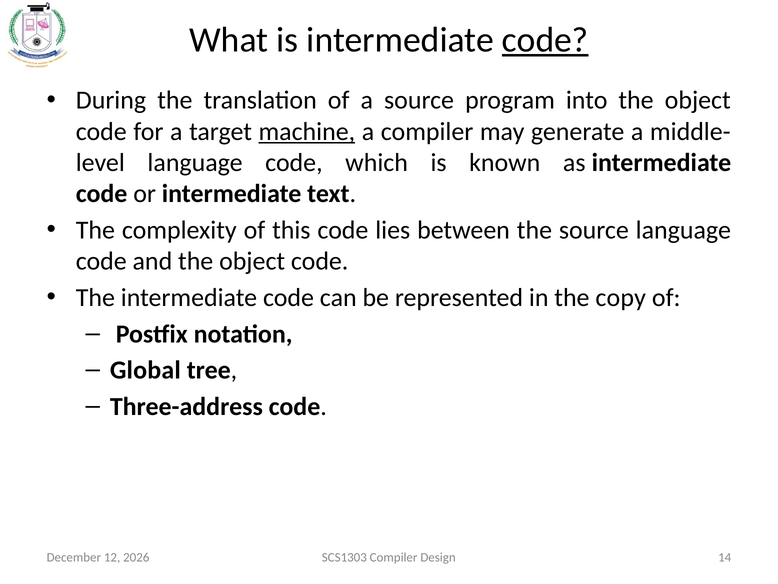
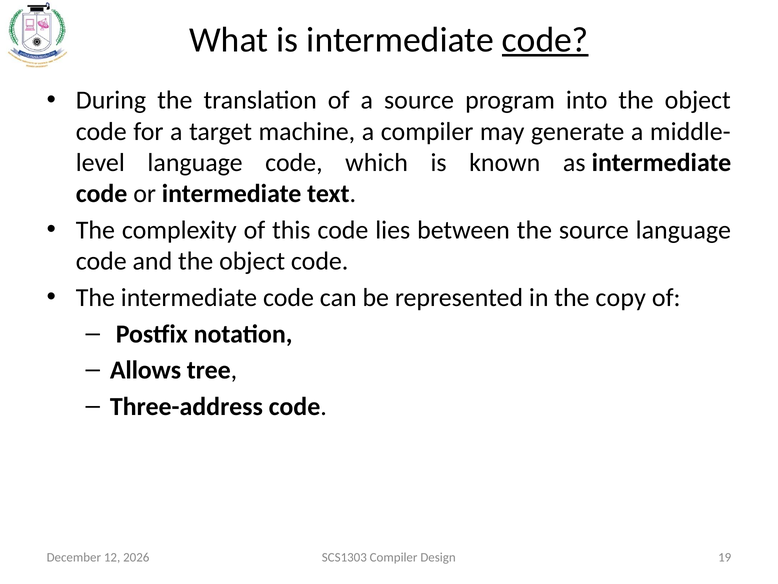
machine underline: present -> none (307, 131)
Global: Global -> Allows (145, 370)
14: 14 -> 19 (725, 557)
